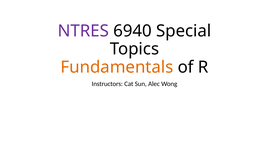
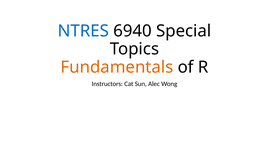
NTRES colour: purple -> blue (83, 31)
